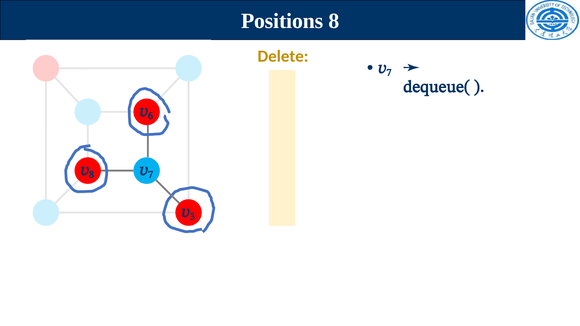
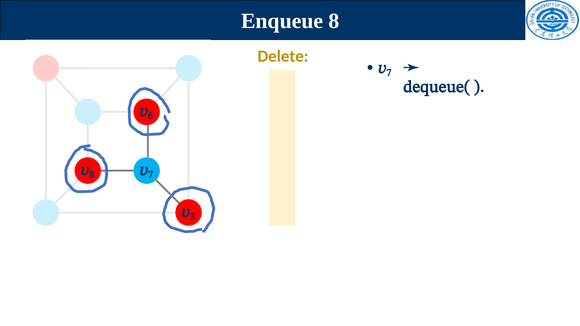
Positions: Positions -> Enqueue (282, 21)
